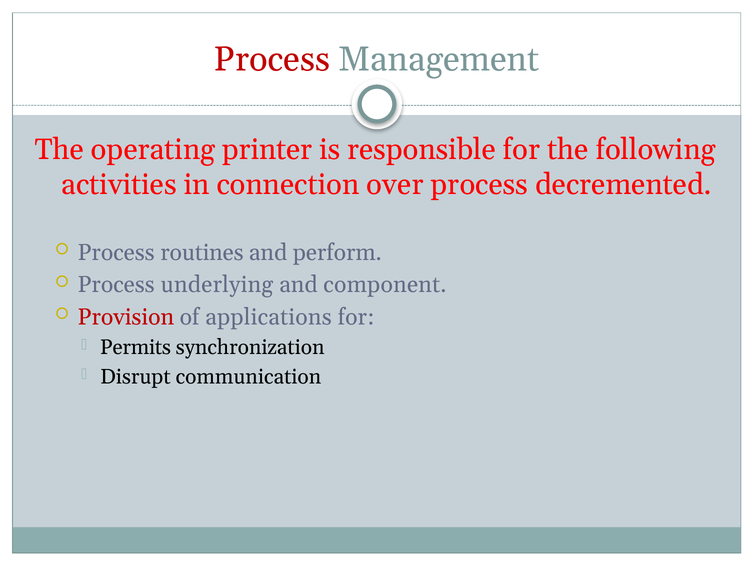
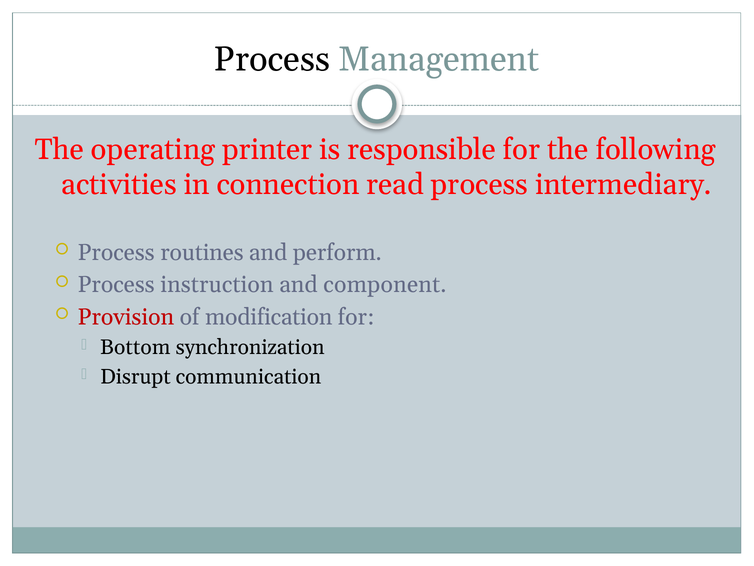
Process colour: red -> black (272, 59)
over: over -> read (395, 184)
decremented: decremented -> intermediary (623, 184)
underlying: underlying -> instruction (217, 285)
applications: applications -> modification (269, 317)
Permits: Permits -> Bottom (135, 347)
